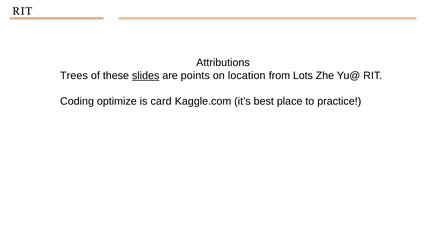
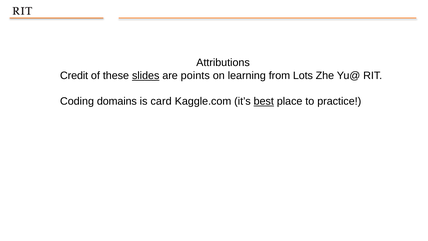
Trees: Trees -> Credit (74, 76)
location: location -> learning (247, 76)
optimize: optimize -> domains (117, 101)
best underline: none -> present (264, 101)
